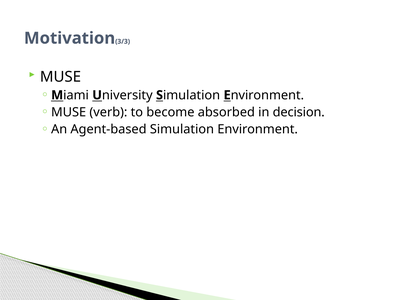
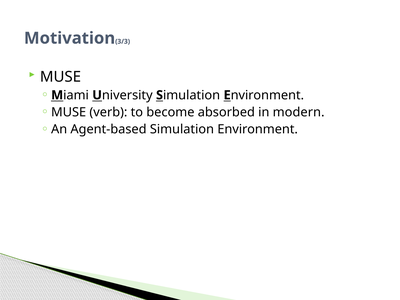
decision: decision -> modern (299, 112)
